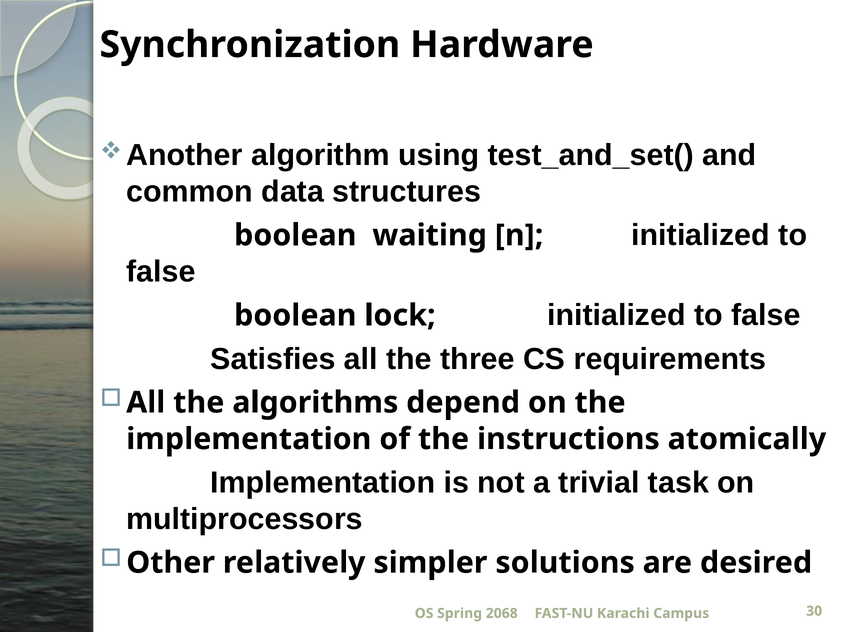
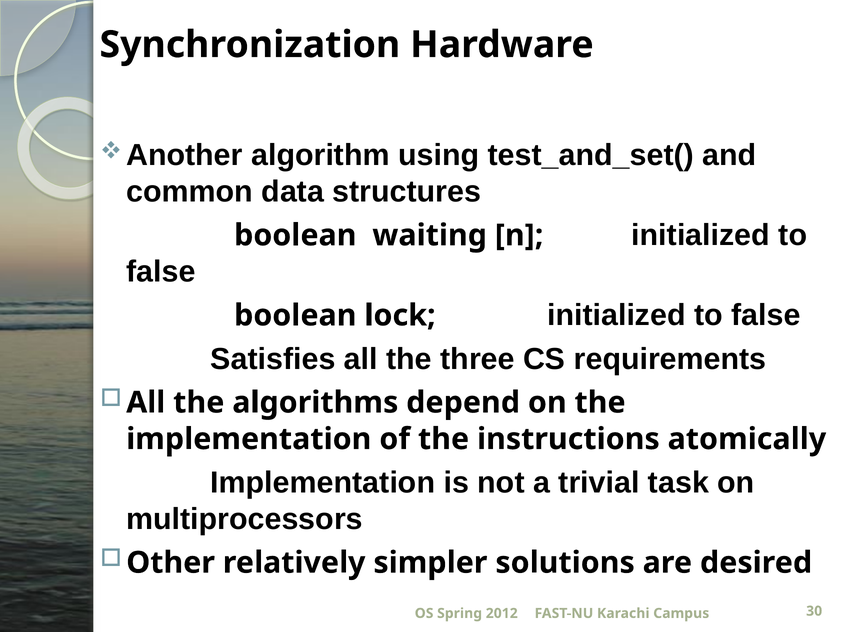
2068: 2068 -> 2012 (502, 613)
